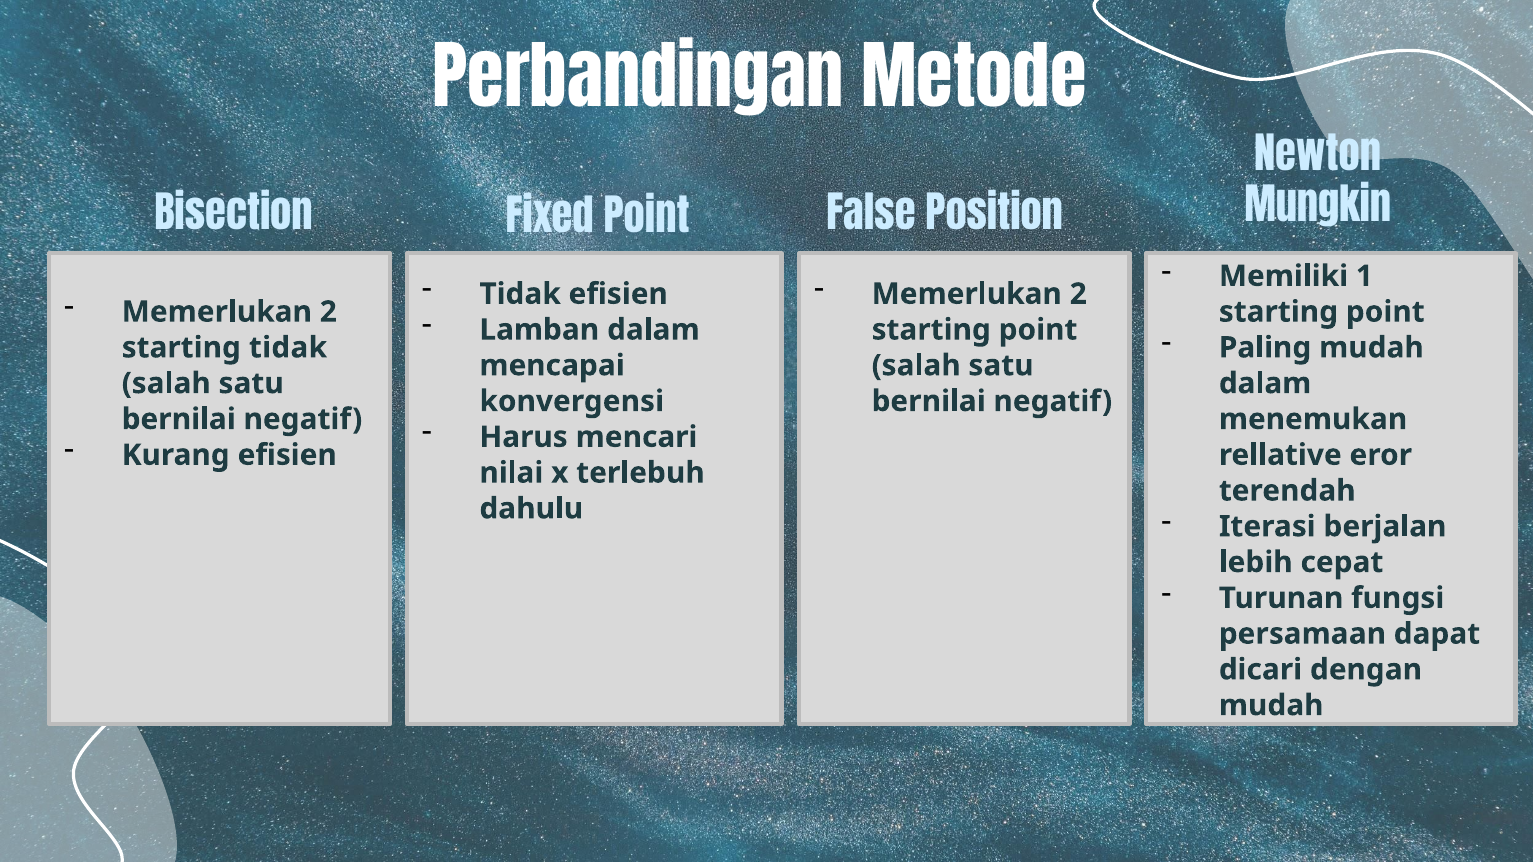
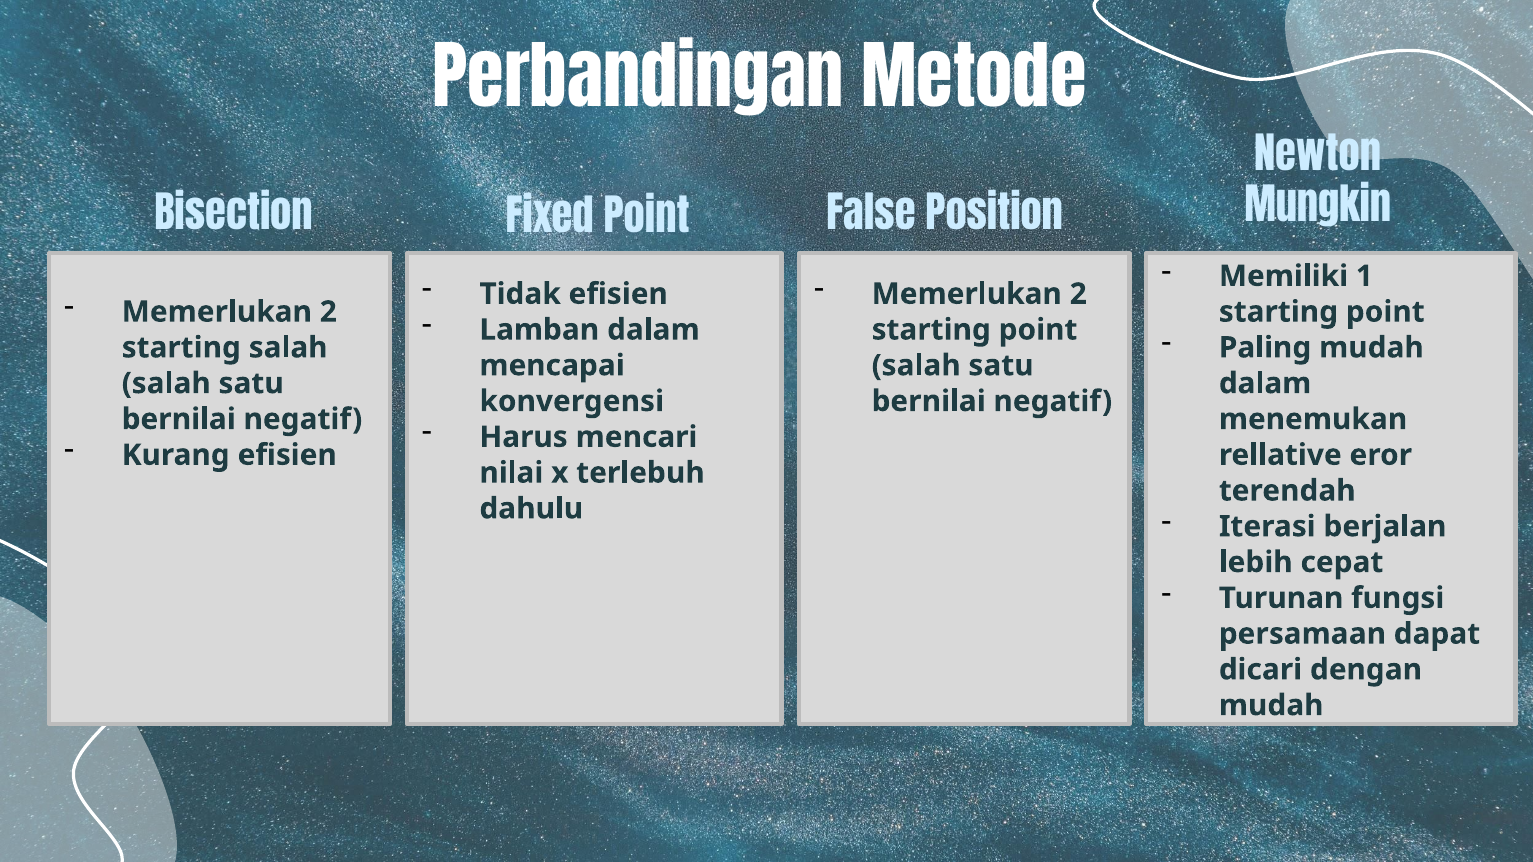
starting tidak: tidak -> salah (288, 348)
